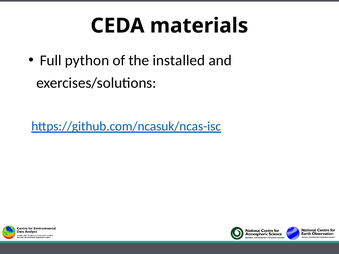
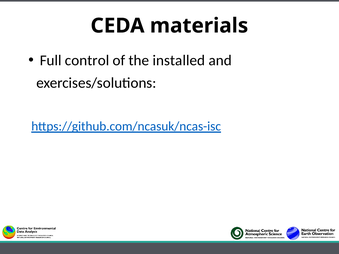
python: python -> control (87, 60)
